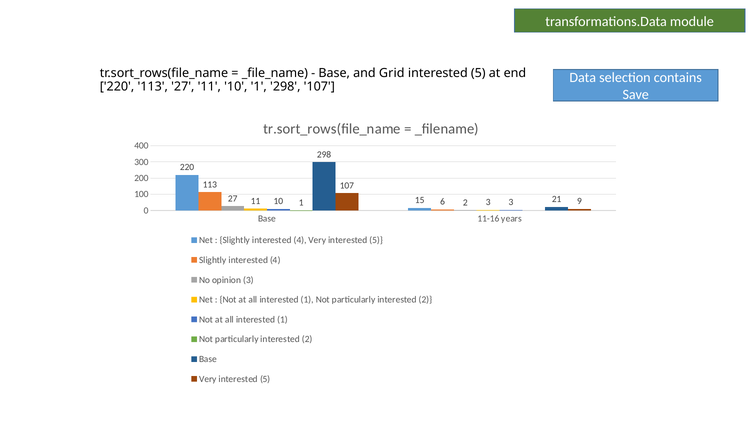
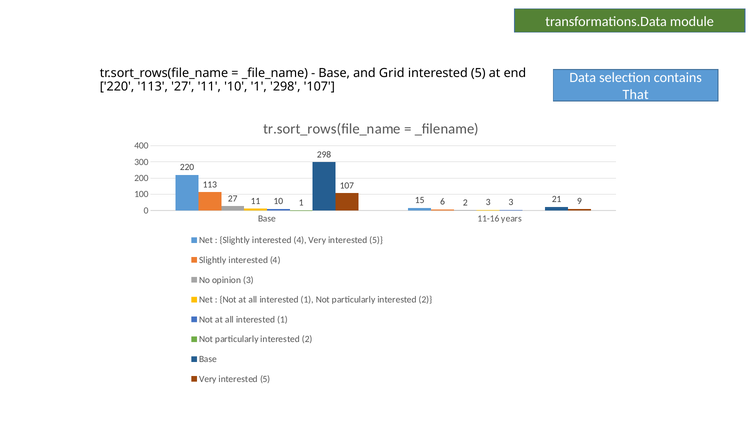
Save: Save -> That (636, 95)
